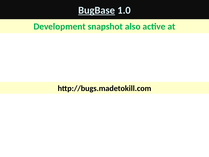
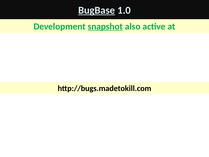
snapshot underline: none -> present (105, 26)
